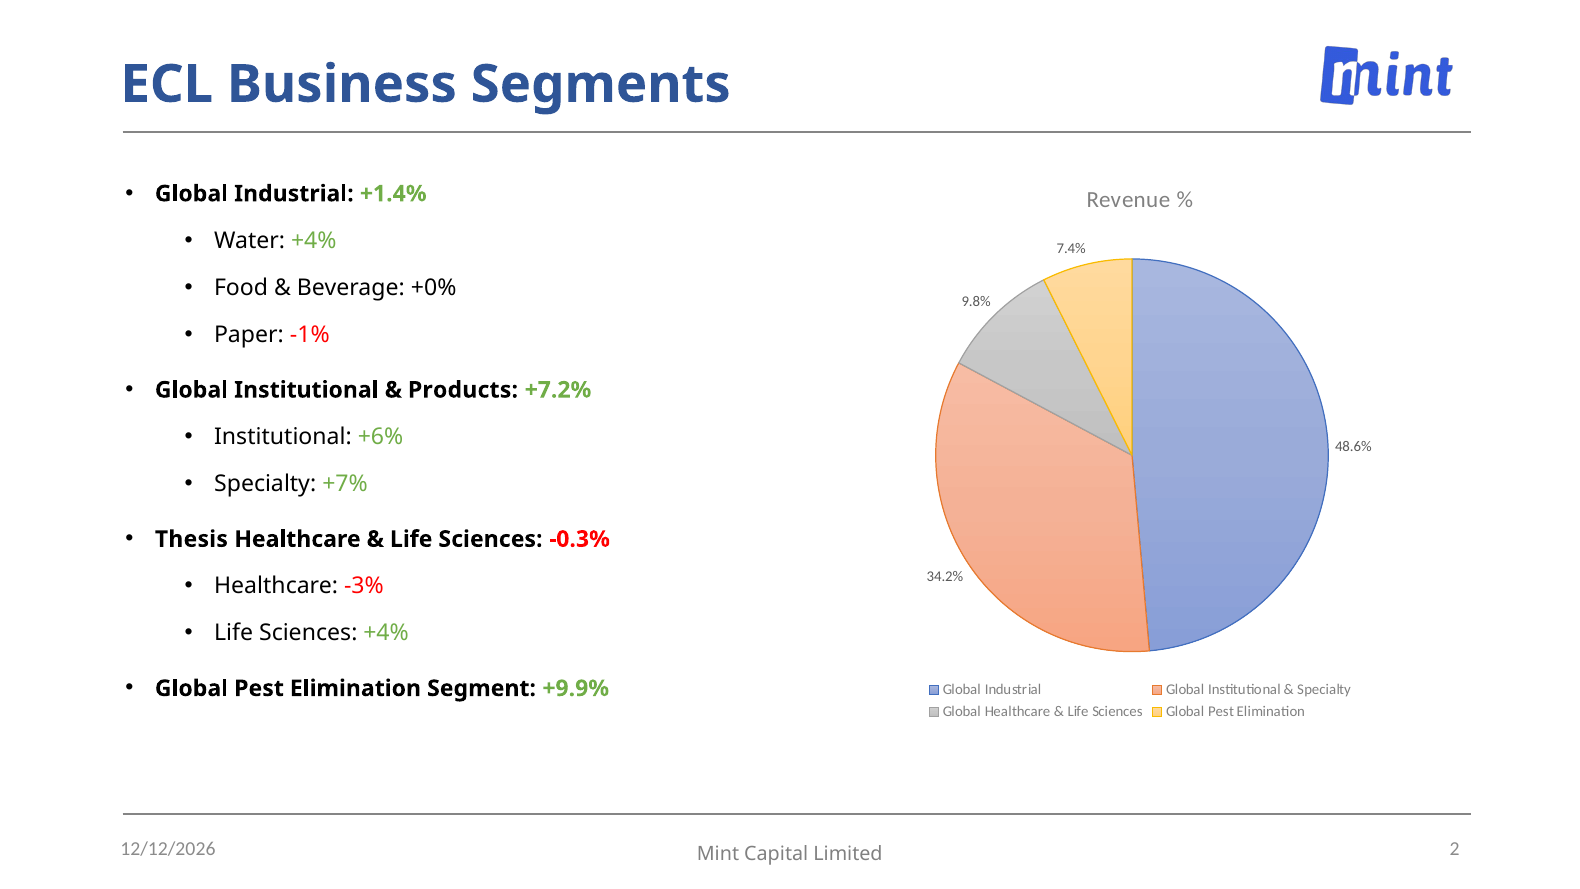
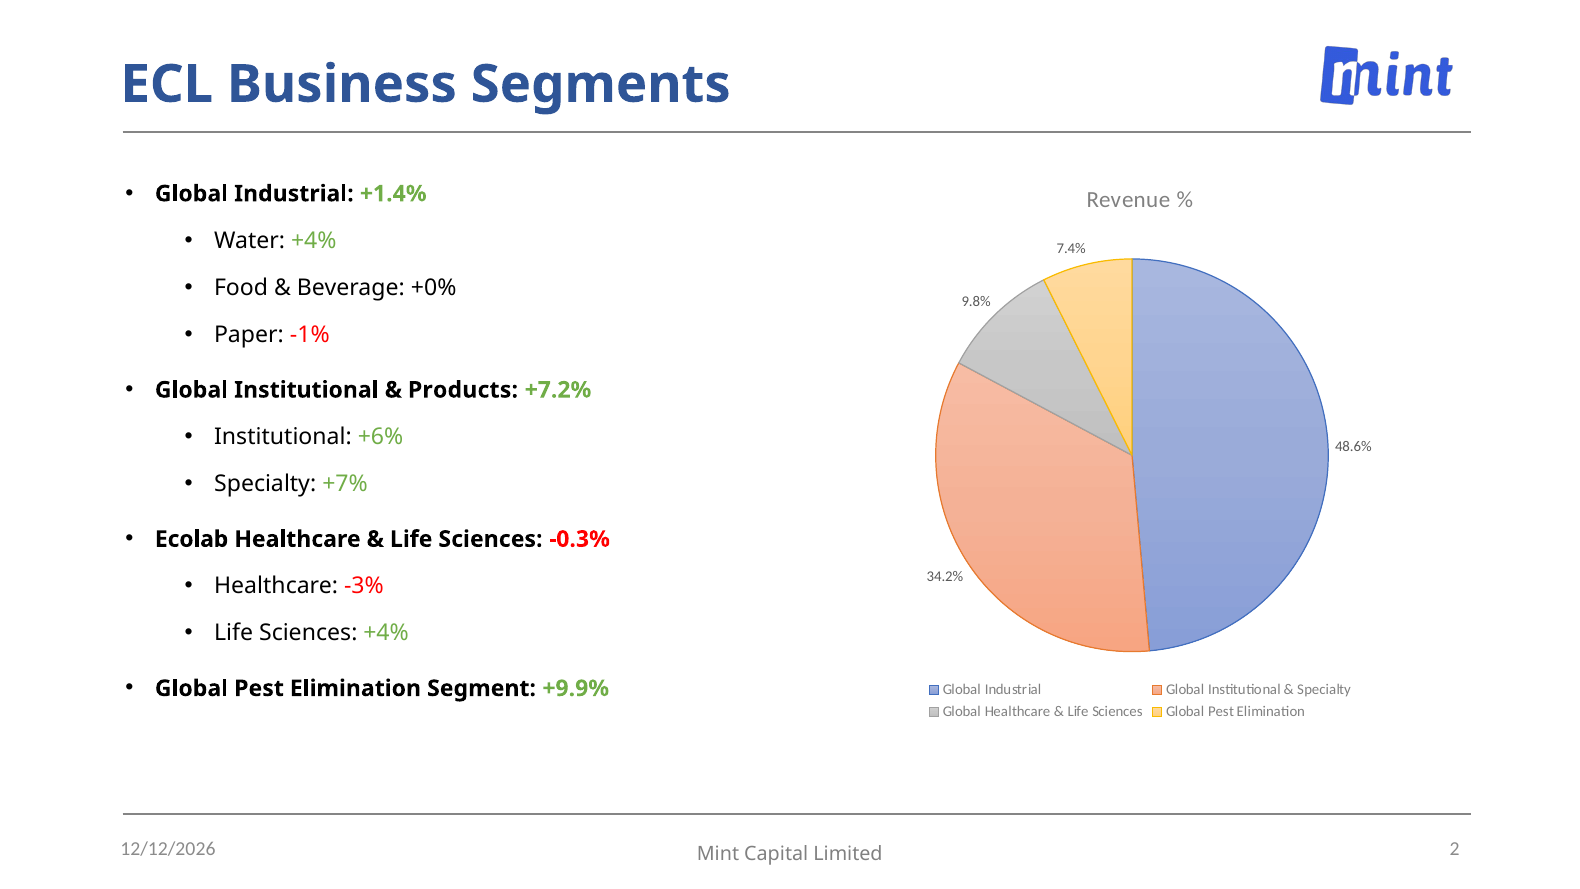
Thesis: Thesis -> Ecolab (192, 539)
